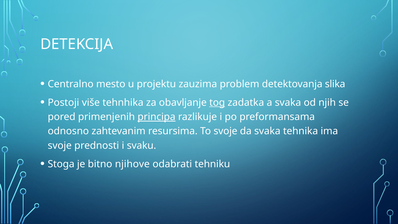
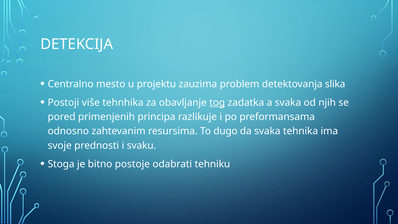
principa underline: present -> none (157, 117)
To svoje: svoje -> dugo (226, 131)
njihove: njihove -> postoje (132, 164)
